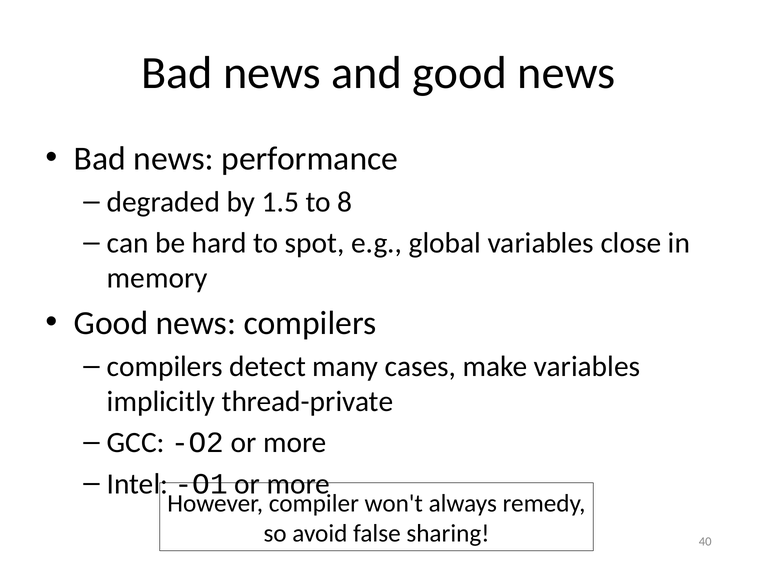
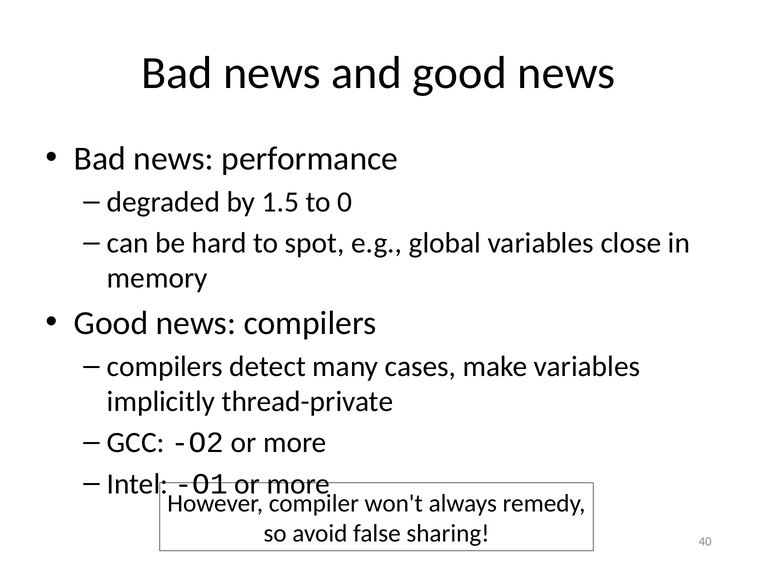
8: 8 -> 0 (345, 202)
